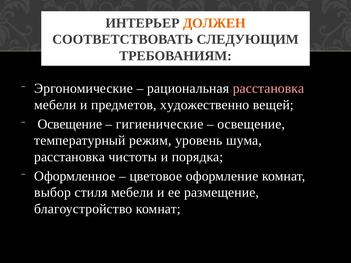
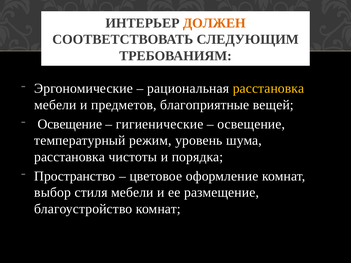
расстановка colour: pink -> yellow (269, 88)
художественно: художественно -> благоприятные (205, 105)
Оформленное: Оформленное -> Пространство (75, 176)
